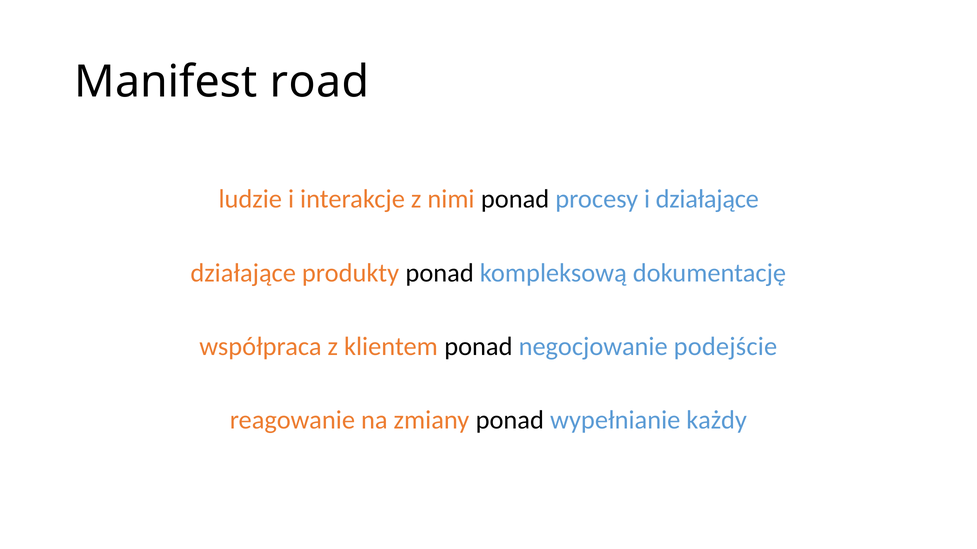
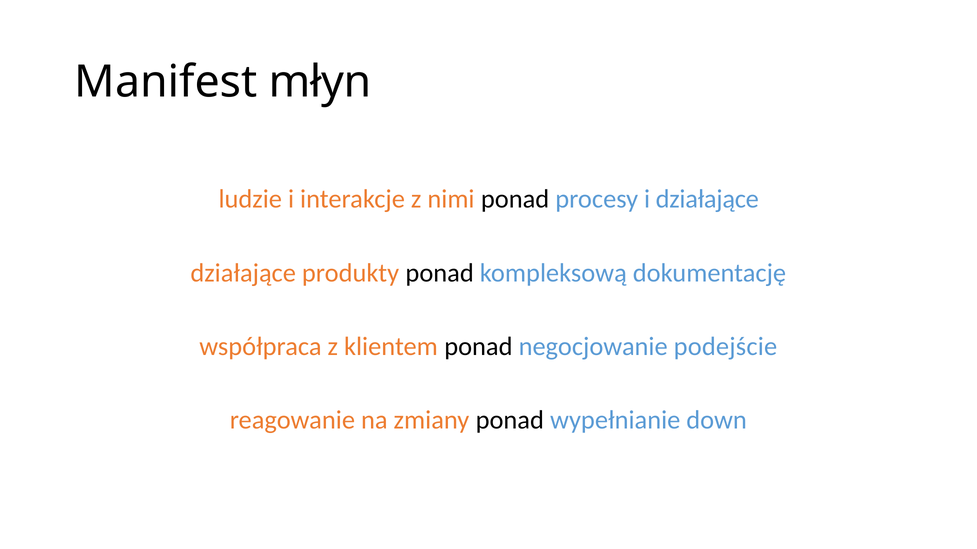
road: road -> młyn (320, 82)
każdy: każdy -> down (717, 420)
